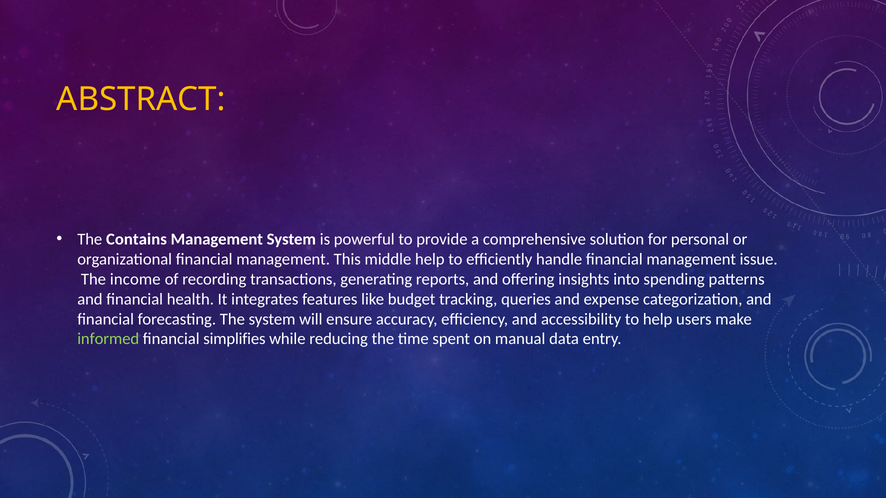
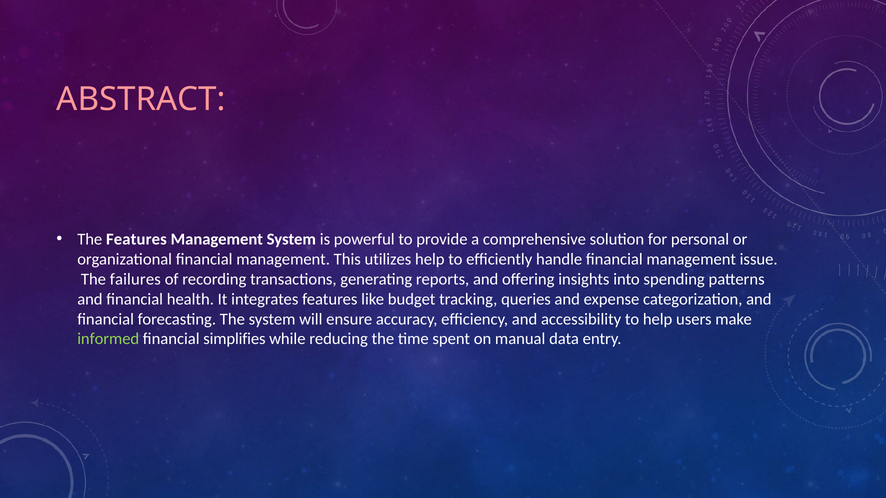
ABSTRACT colour: yellow -> pink (141, 100)
The Contains: Contains -> Features (136, 240)
middle: middle -> utilizes (388, 259)
income: income -> failures (135, 279)
